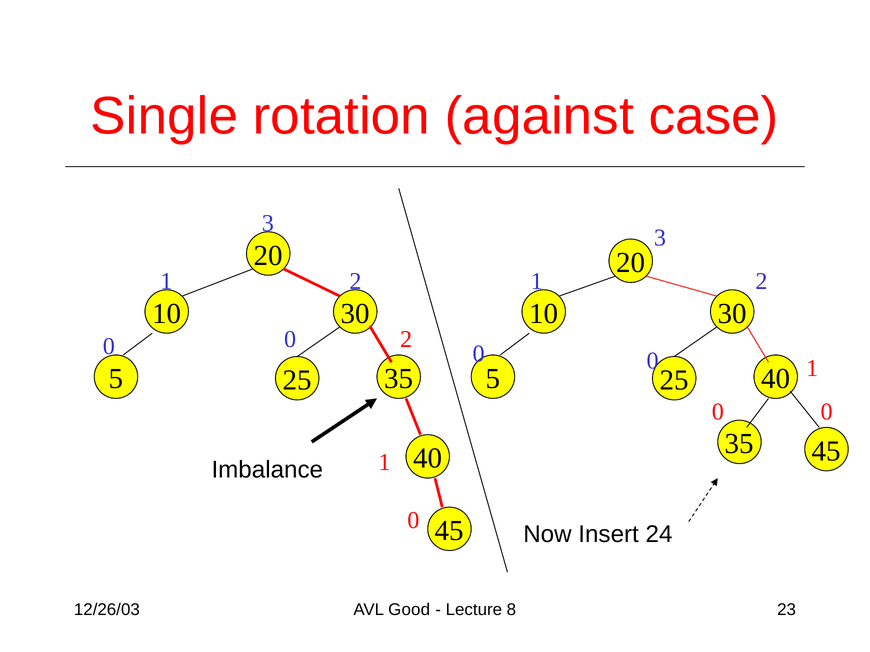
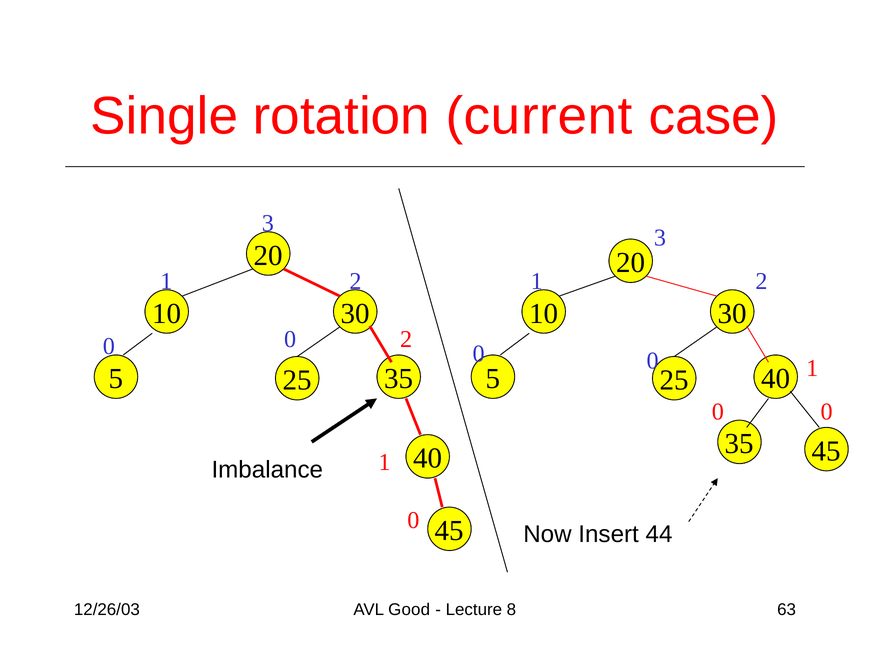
against: against -> current (539, 116)
24: 24 -> 44 (659, 534)
23: 23 -> 63 (787, 610)
